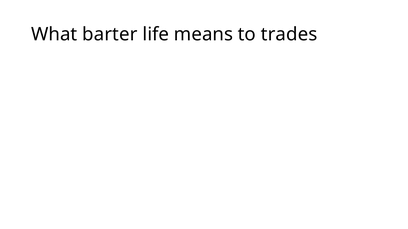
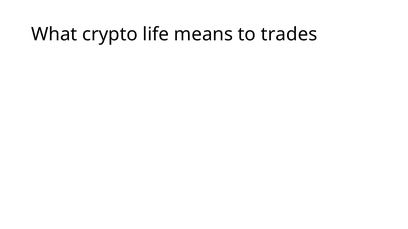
barter: barter -> crypto (110, 34)
